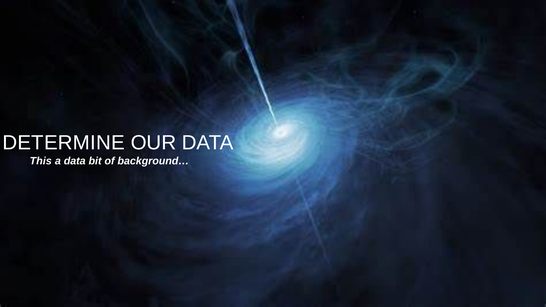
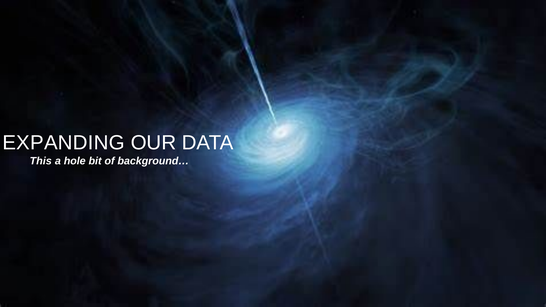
DETERMINE: DETERMINE -> EXPANDING (64, 143)
a data: data -> hole (75, 161)
